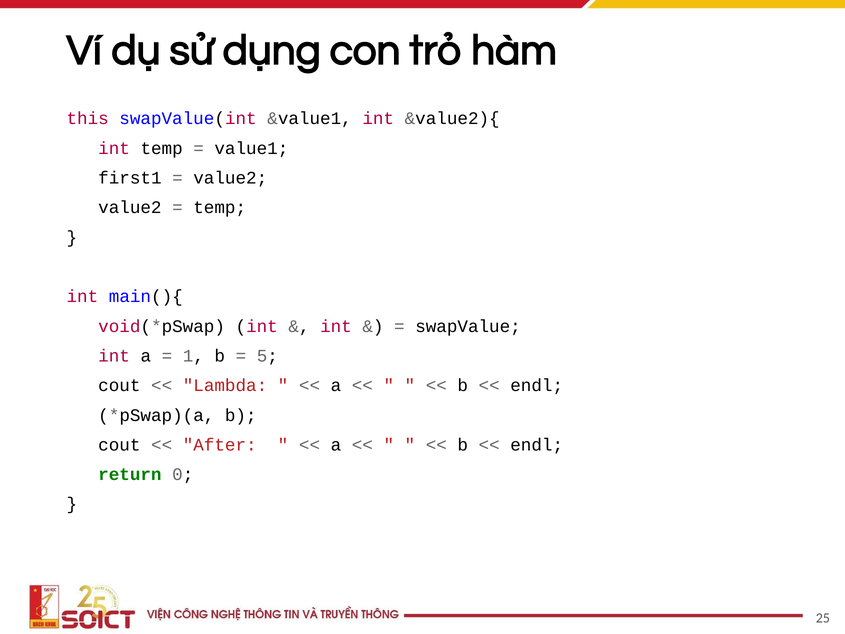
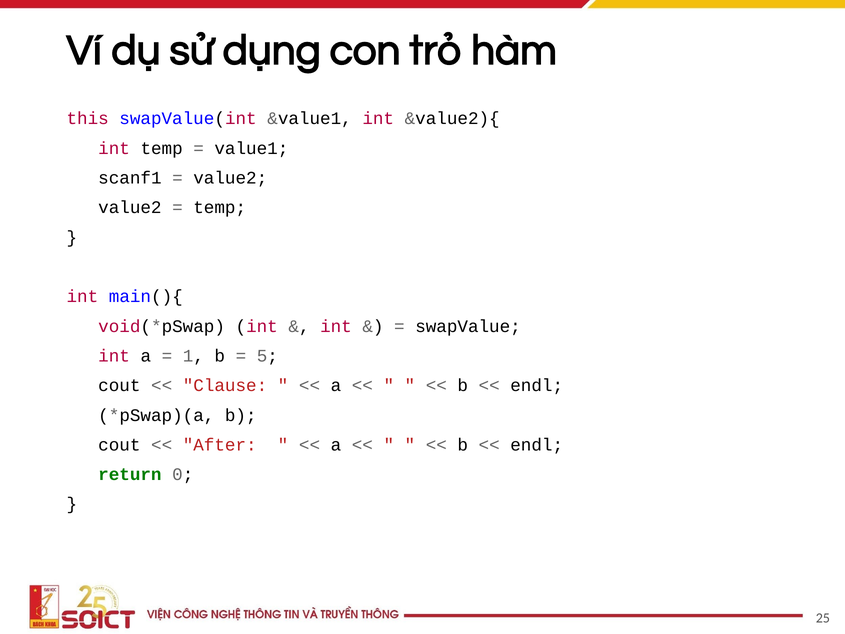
first1: first1 -> scanf1 (130, 178)
Lambda: Lambda -> Clause (225, 385)
